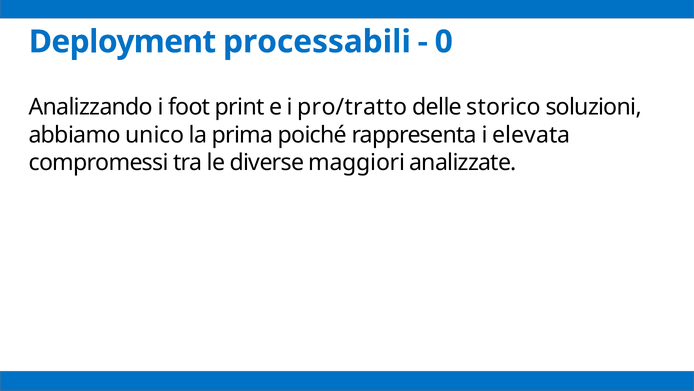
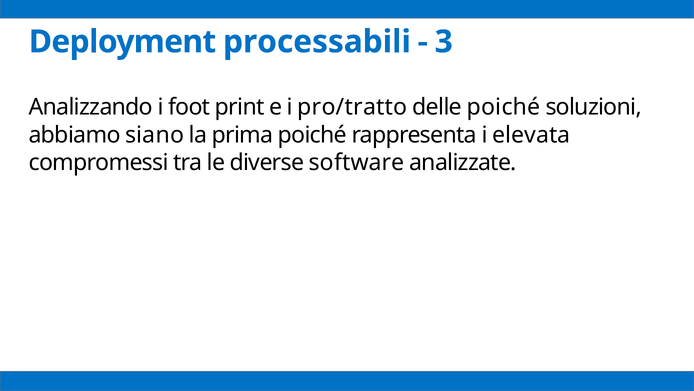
0: 0 -> 3 (444, 42)
delle storico: storico -> poiché (504, 107)
unico: unico -> siano (155, 135)
maggiori: maggiori -> software (357, 162)
